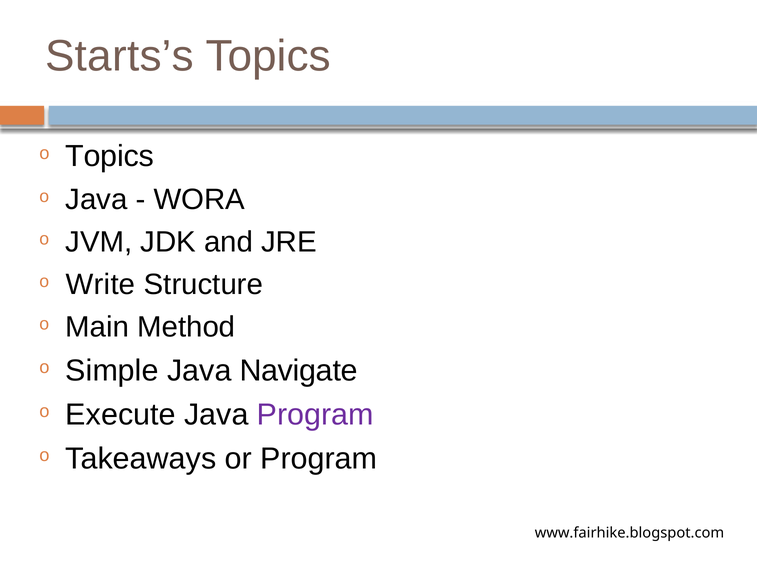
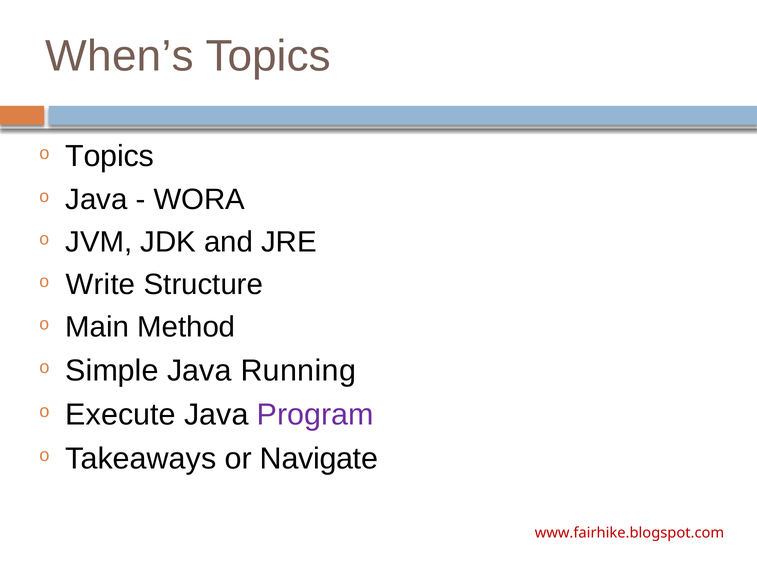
Starts’s: Starts’s -> When’s (120, 56)
Navigate: Navigate -> Running (298, 371)
or Program: Program -> Navigate (319, 459)
www.fairhike.blogspot.com colour: black -> red (630, 533)
